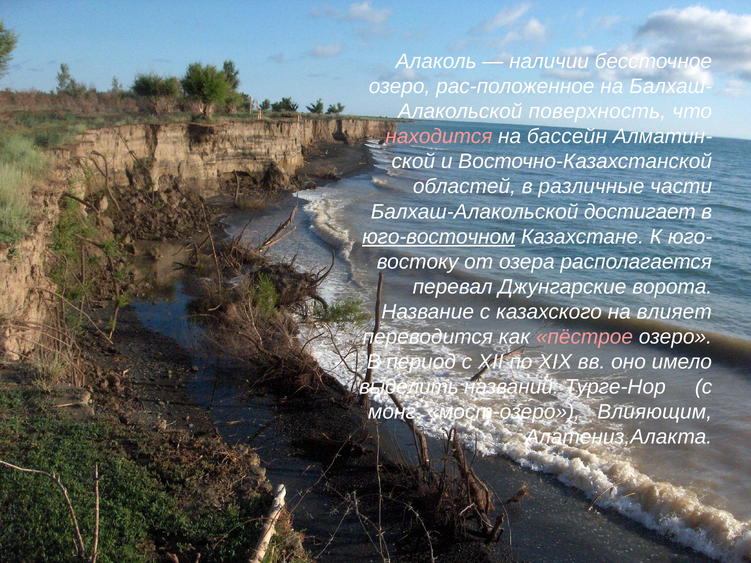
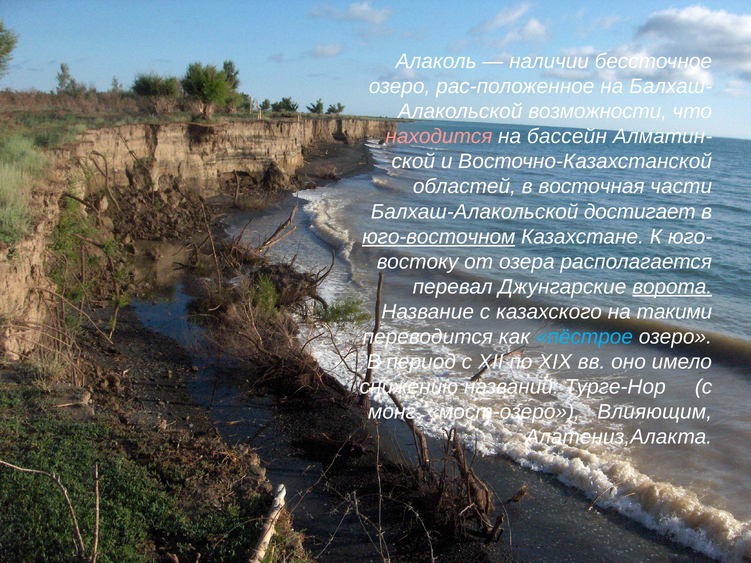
поверхность: поверхность -> возможности (598, 112)
различные: различные -> восточная (592, 187)
ворота underline: none -> present (672, 287)
влияет: влияет -> такими (674, 312)
пёстрое colour: pink -> light blue (584, 337)
выделить: выделить -> снижению (409, 387)
